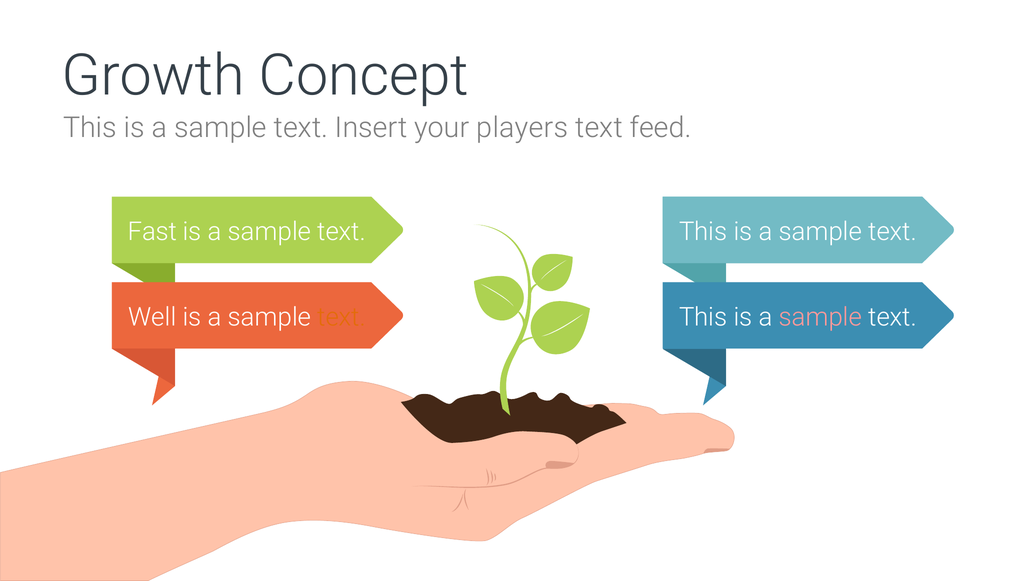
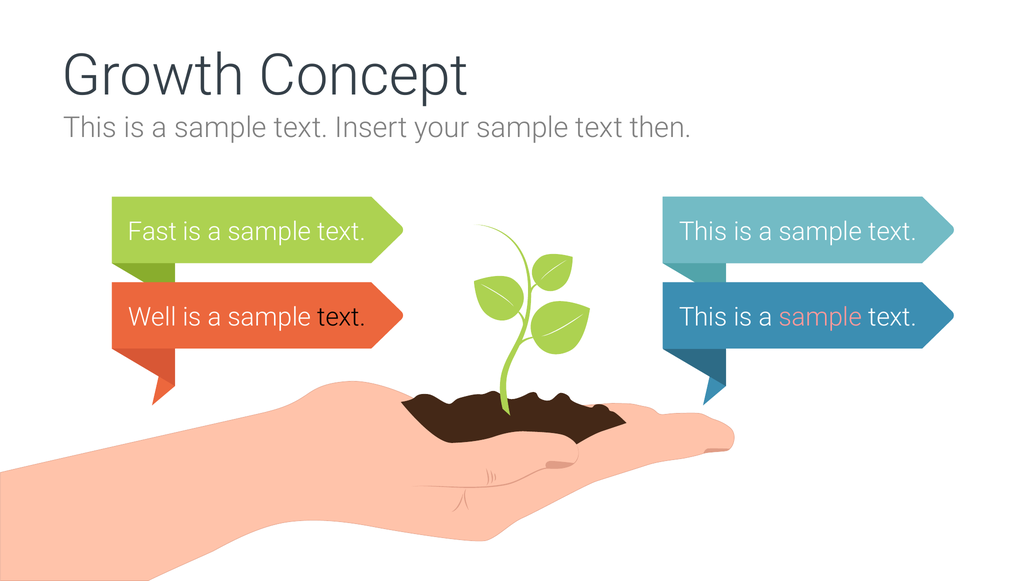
your players: players -> sample (522, 128)
feed: feed -> then (661, 128)
text colour: orange -> black (342, 317)
